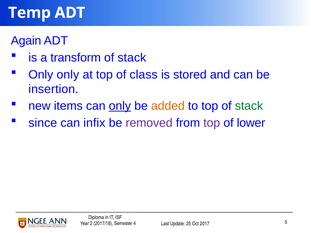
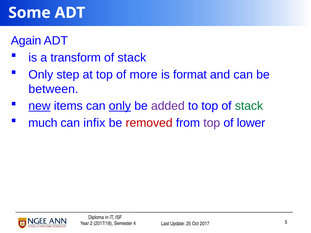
Temp: Temp -> Some (29, 13)
Only only: only -> step (68, 75)
class: class -> more (144, 75)
stored: stored -> format (190, 75)
insertion: insertion -> between (53, 89)
new underline: none -> present (39, 106)
added colour: orange -> purple (168, 106)
since: since -> much (43, 123)
removed colour: purple -> red (149, 123)
